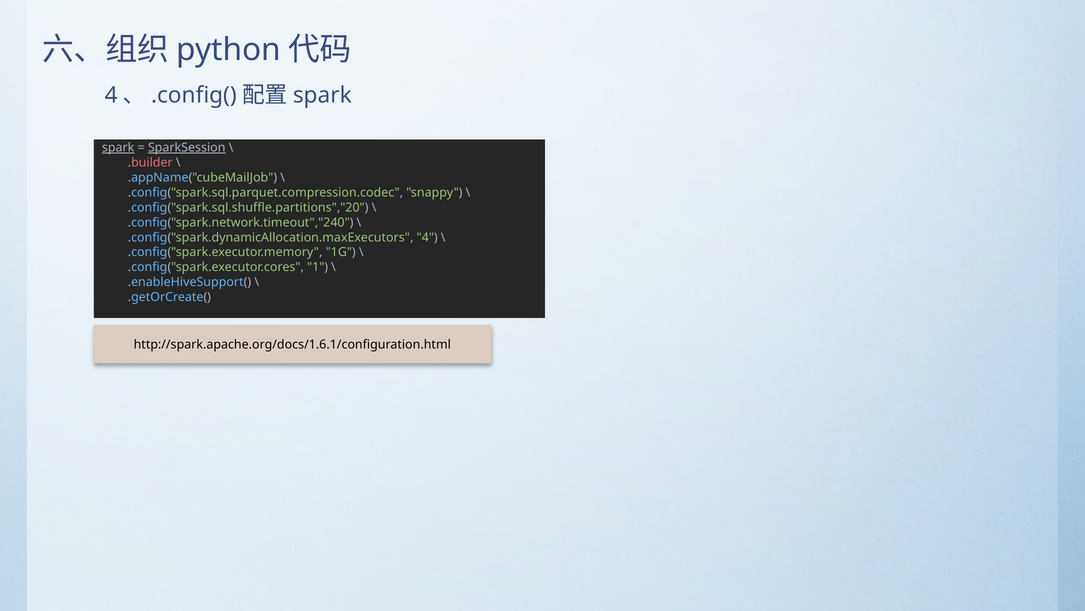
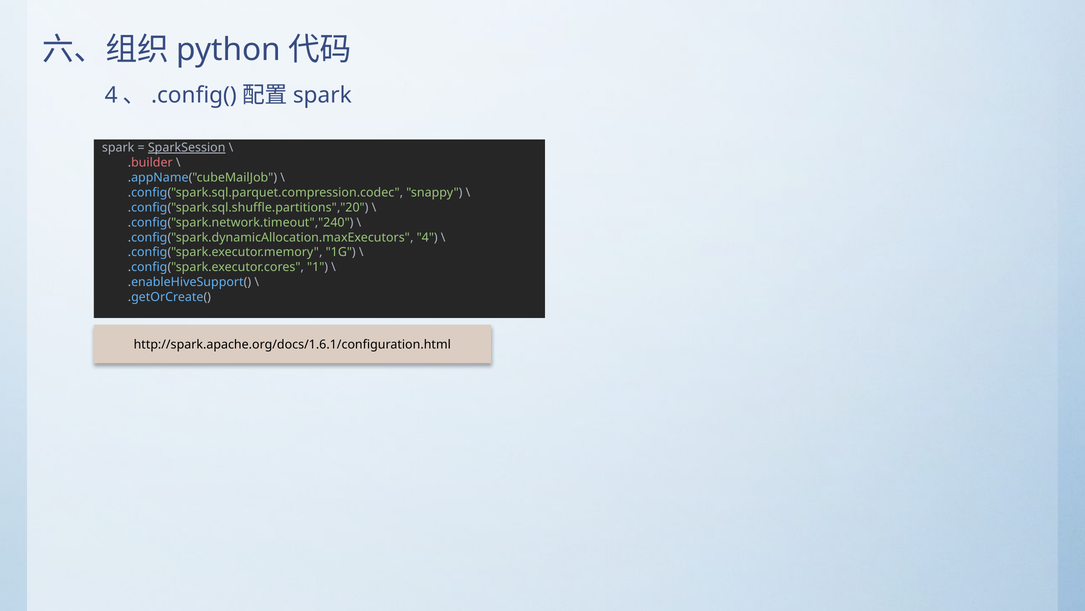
spark underline: present -> none (118, 148)
